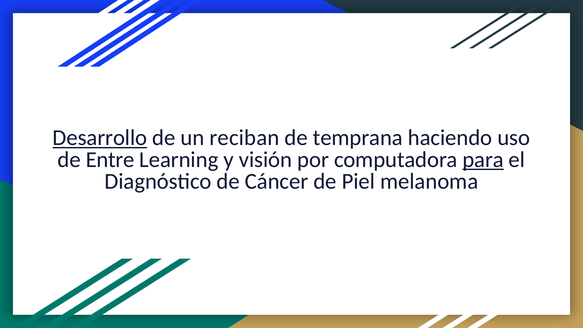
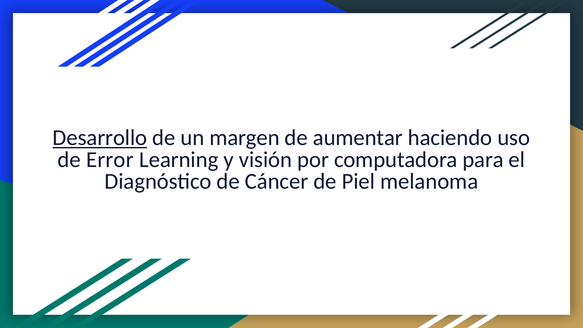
reciban: reciban -> margen (245, 138)
temprana: temprana -> aumentar (358, 138)
Entre: Entre -> Error (110, 160)
para underline: present -> none (483, 160)
